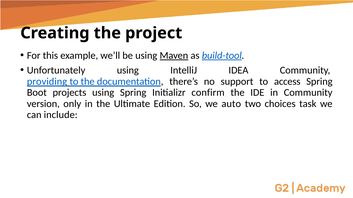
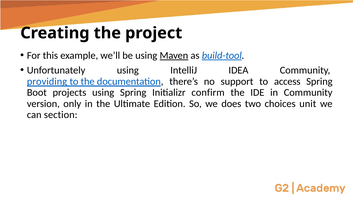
auto: auto -> does (231, 104)
task: task -> unit (308, 104)
include: include -> section (61, 115)
